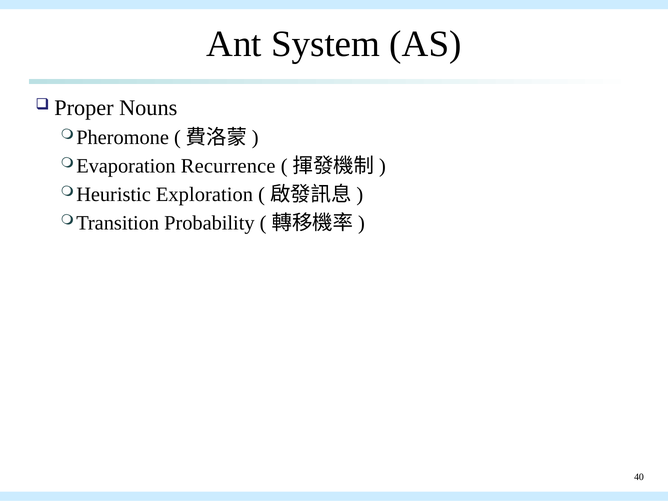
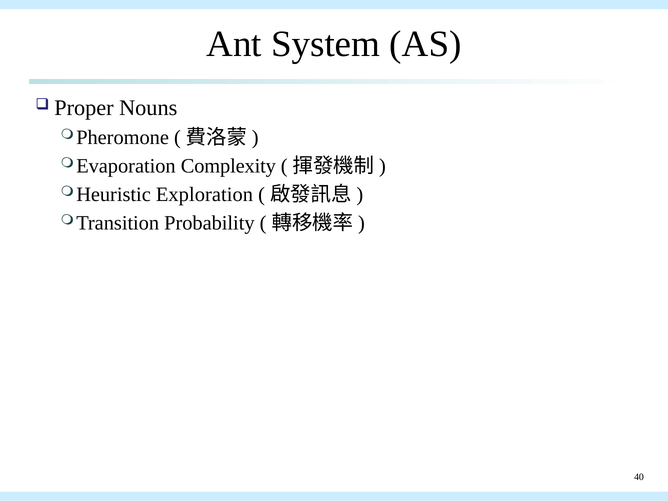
Recurrence: Recurrence -> Complexity (228, 166)
